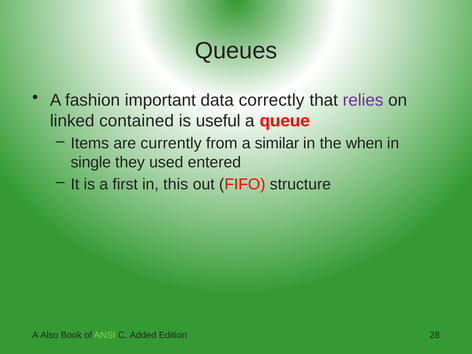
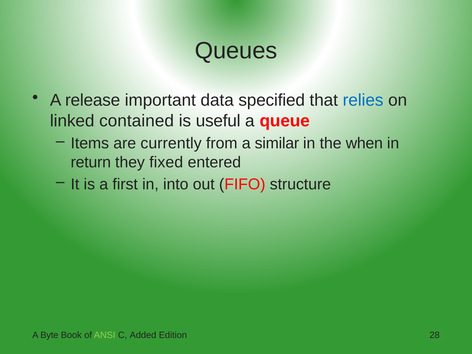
fashion: fashion -> release (93, 100)
correctly: correctly -> specified (272, 100)
relies colour: purple -> blue (363, 100)
single: single -> return (91, 162)
used: used -> fixed (166, 162)
this: this -> into (176, 184)
Also: Also -> Byte (49, 335)
